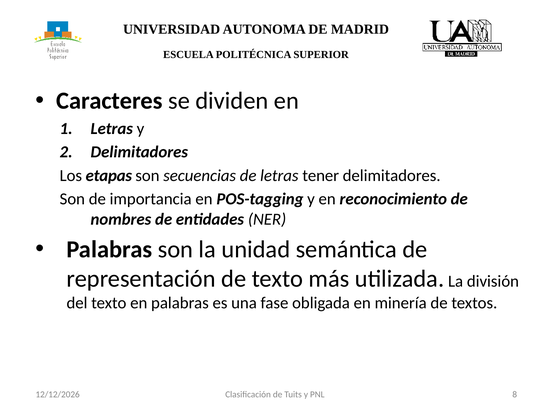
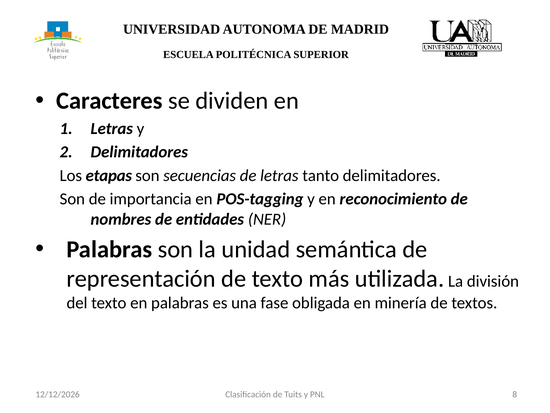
tener: tener -> tanto (321, 175)
